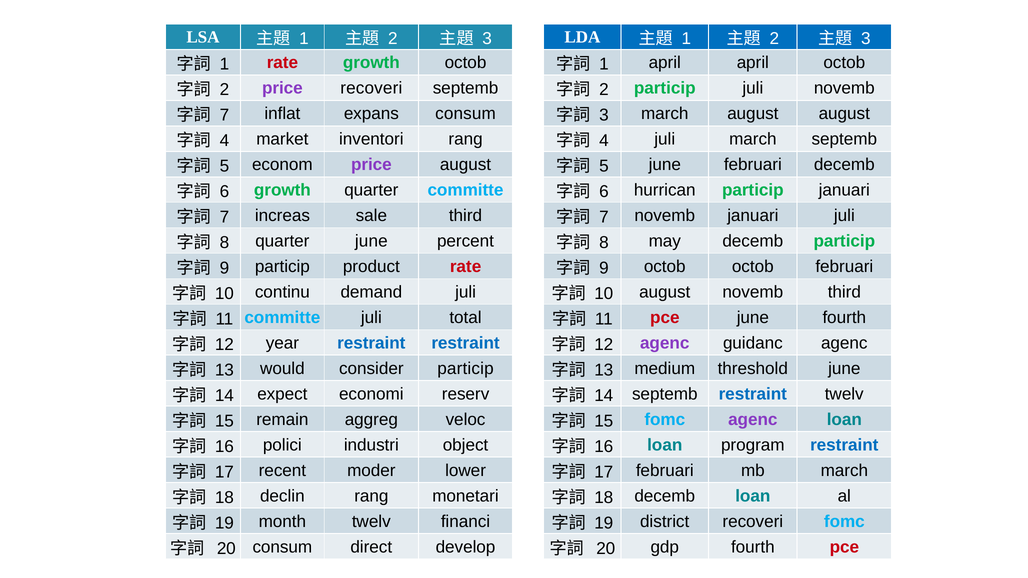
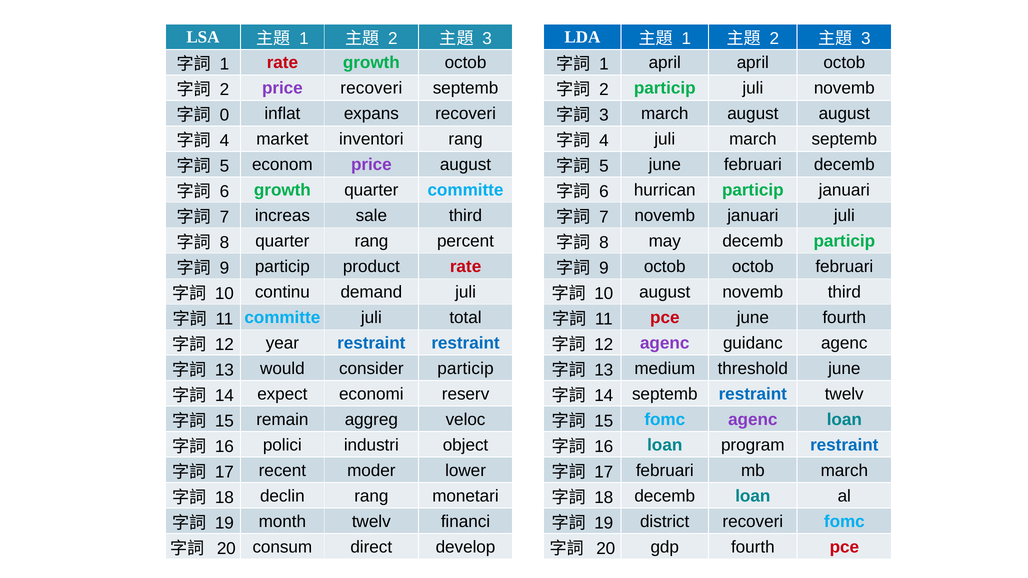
7: 7 -> 0 (224, 115)
expans consum: consum -> recoveri (466, 114)
quarter june: june -> rang (371, 241)
